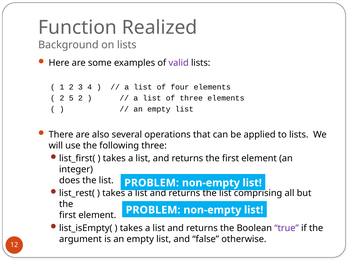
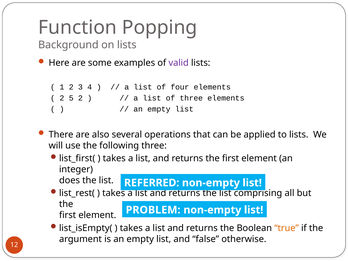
Realized: Realized -> Popping (160, 27)
PROBLEM: PROBLEM -> REFERRED (152, 183)
true colour: purple -> orange (287, 228)
